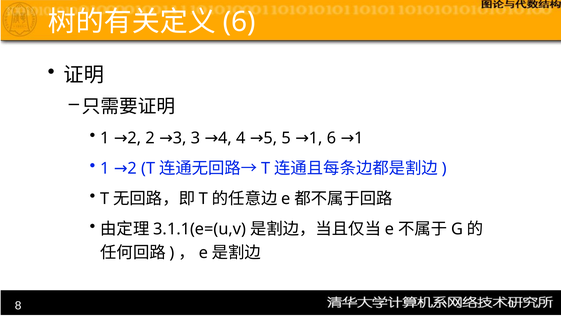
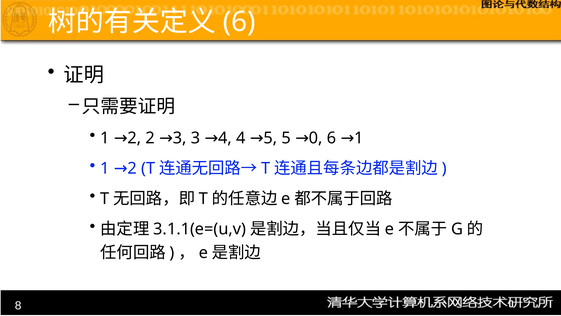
5 1: 1 -> 0 (316, 138)
